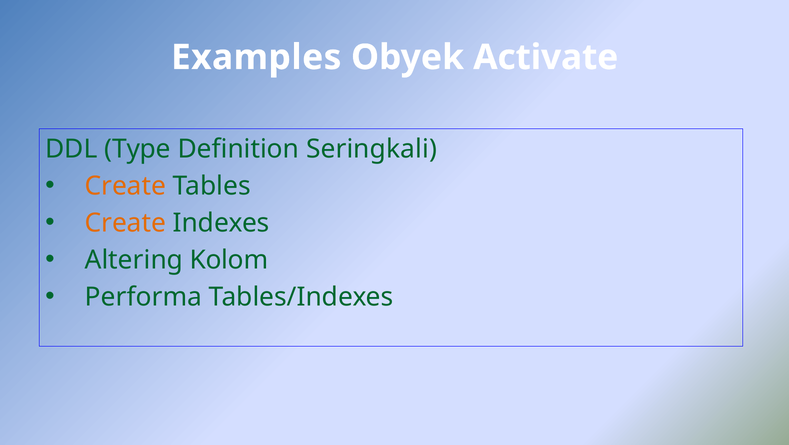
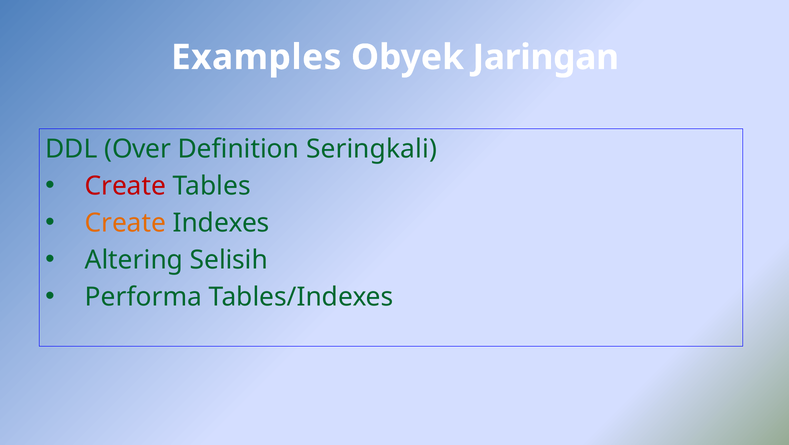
Activate: Activate -> Jaringan (546, 57)
Type: Type -> Over (138, 149)
Create colour: orange -> red (125, 186)
Kolom: Kolom -> Selisih (229, 260)
